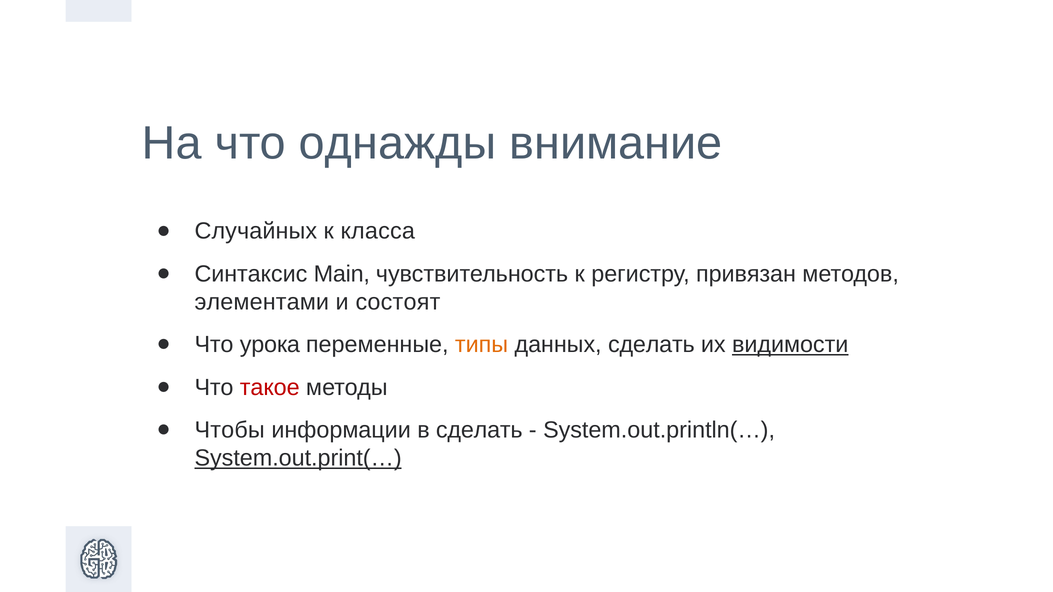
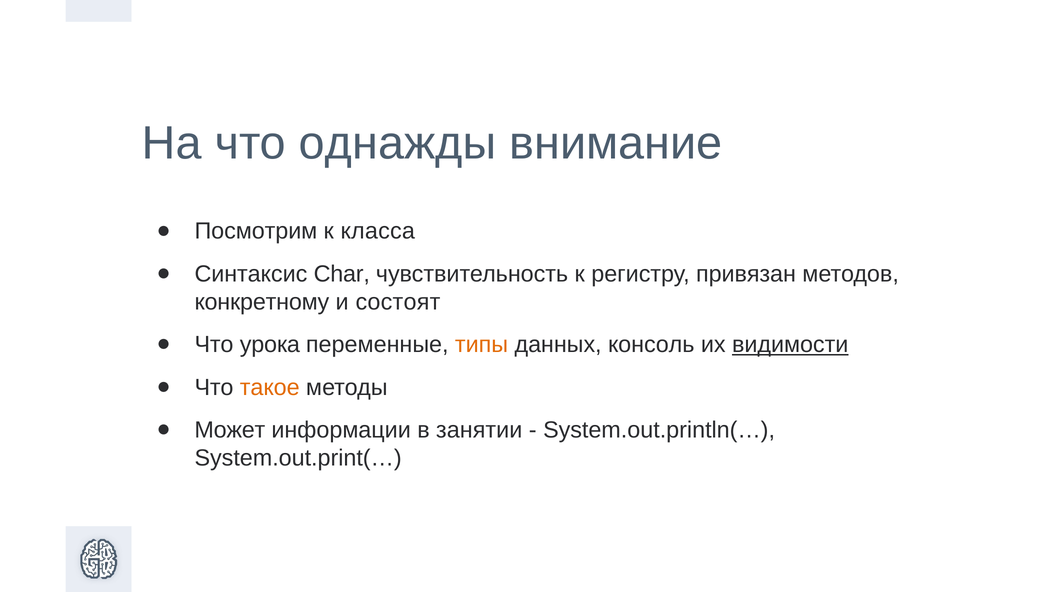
Случайных: Случайных -> Посмотрим (256, 231)
Main: Main -> Char (342, 274)
элементами: элементами -> конкретному (262, 302)
данных сделать: сделать -> консоль (651, 345)
такое colour: red -> orange (270, 388)
Чтобы: Чтобы -> Может (230, 430)
в сделать: сделать -> занятии (479, 430)
System.out.print(… underline: present -> none (298, 458)
